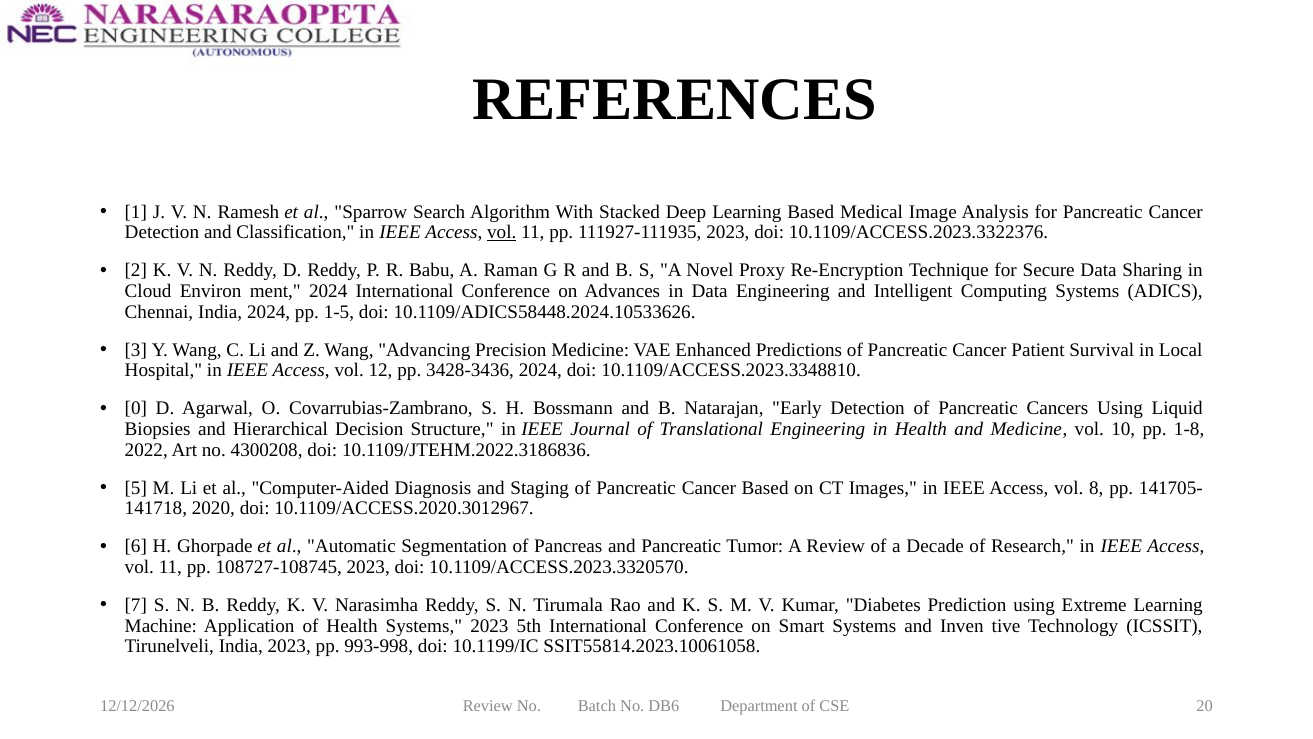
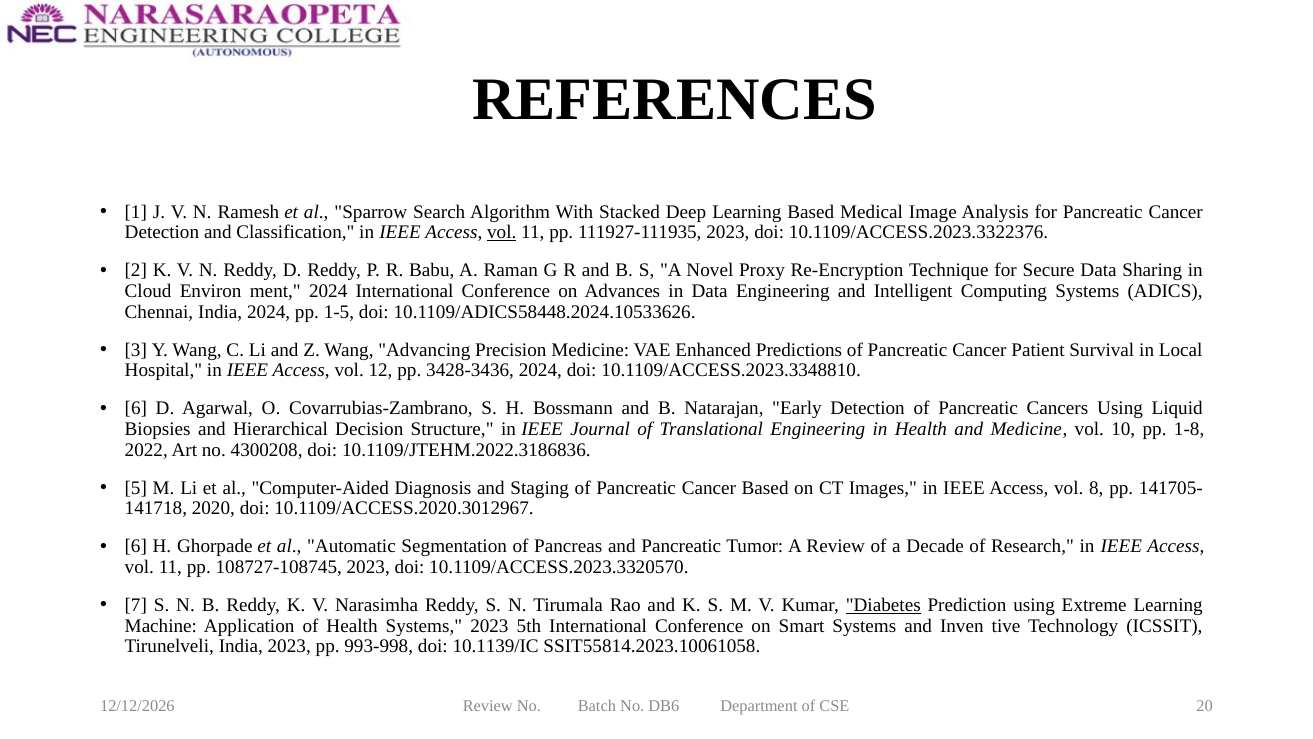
0: 0 -> 6 (136, 408)
Diabetes underline: none -> present (883, 605)
10.1199/IC: 10.1199/IC -> 10.1139/IC (496, 646)
